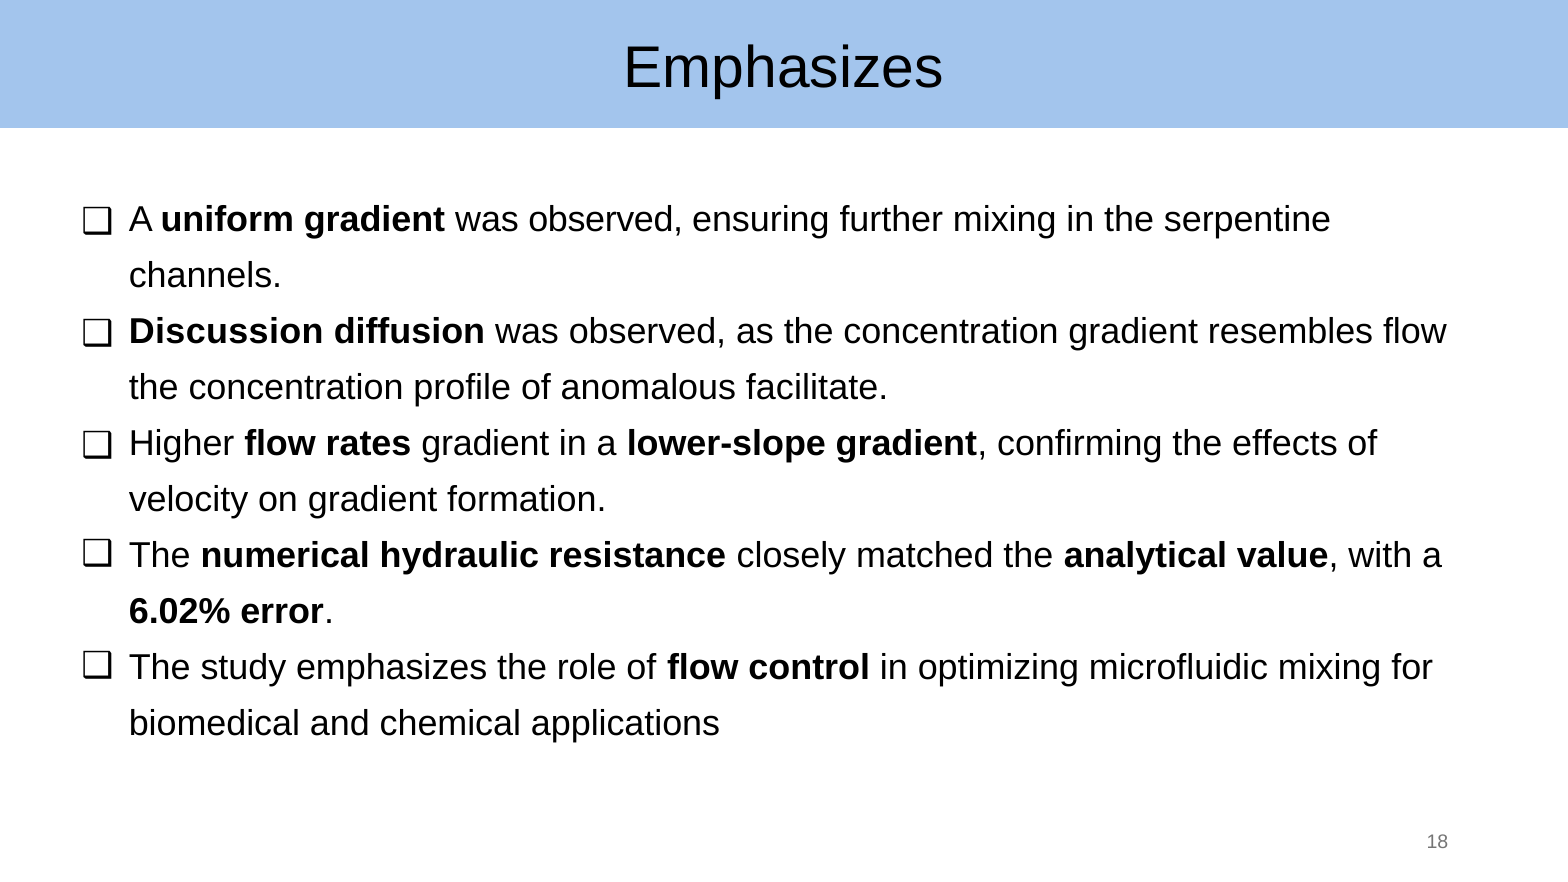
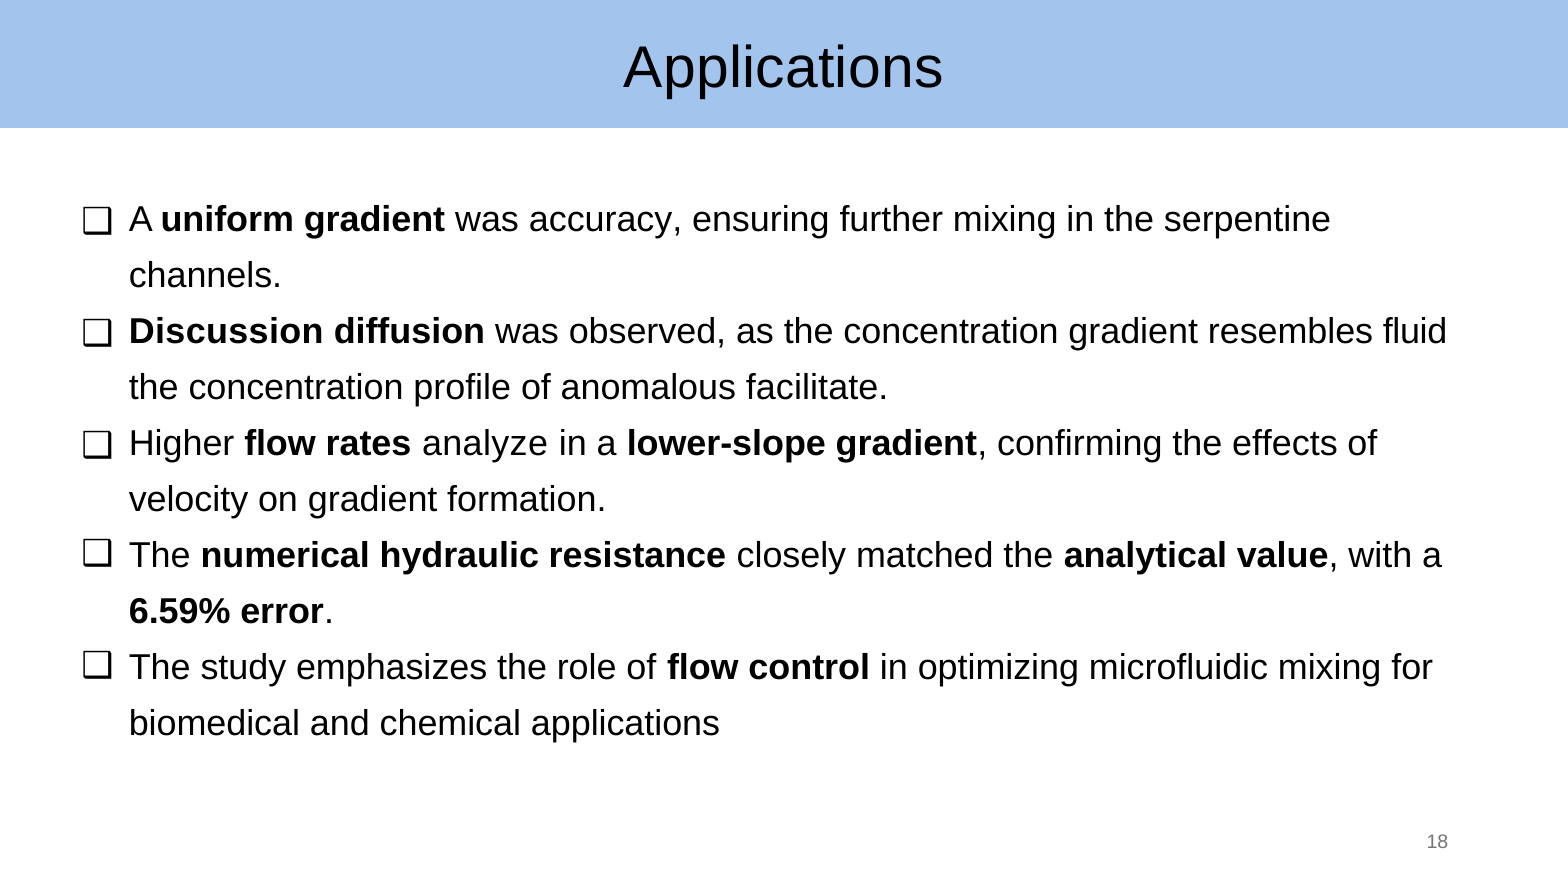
Emphasizes: Emphasizes -> Applications (784, 68)
gradient was observed: observed -> accuracy (606, 220)
resembles flow: flow -> fluid (1415, 332)
rates gradient: gradient -> analyze (485, 444)
6.02%: 6.02% -> 6.59% (180, 612)
